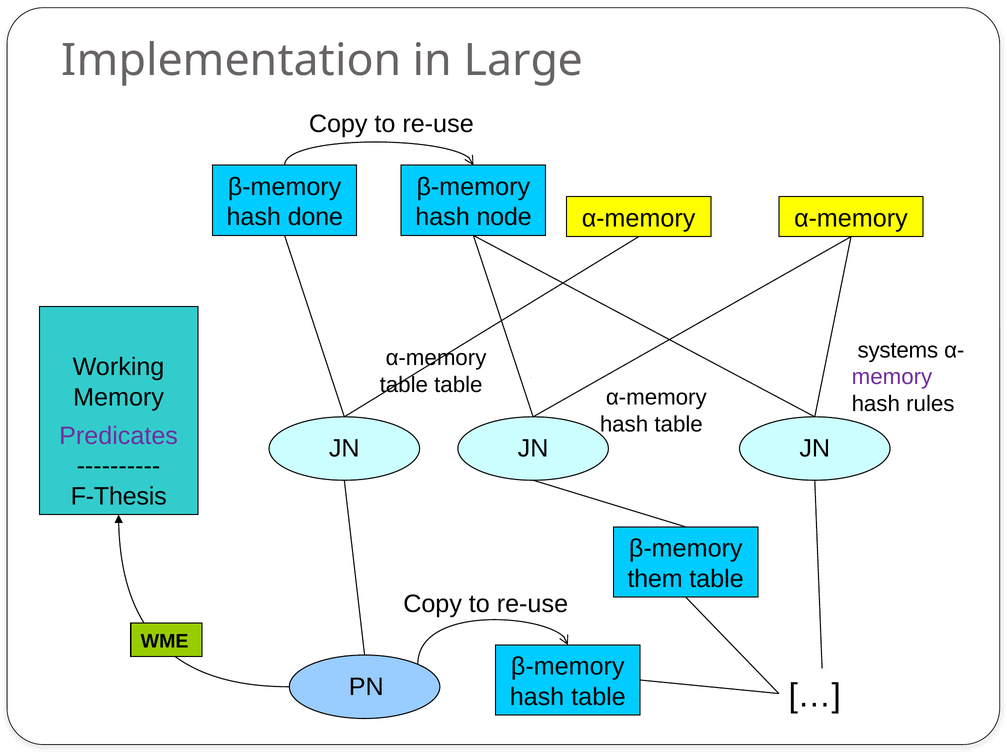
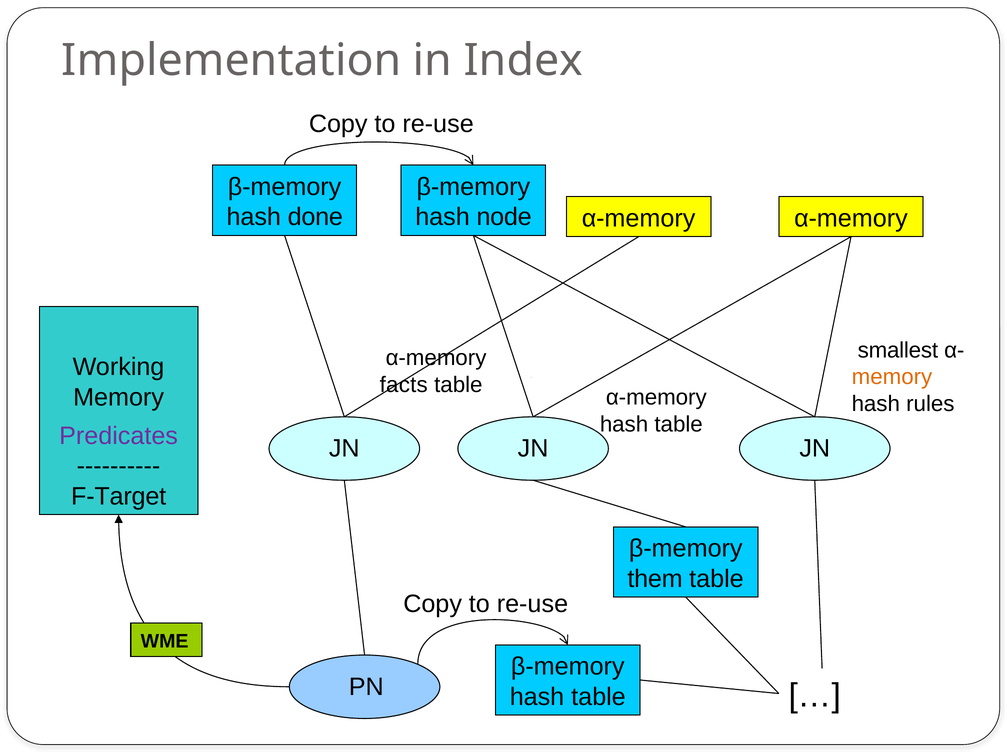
Large: Large -> Index (523, 61)
systems: systems -> smallest (898, 350)
memory colour: purple -> orange (892, 377)
table: table -> facts (404, 385)
F-Thesis: F-Thesis -> F-Target (119, 496)
